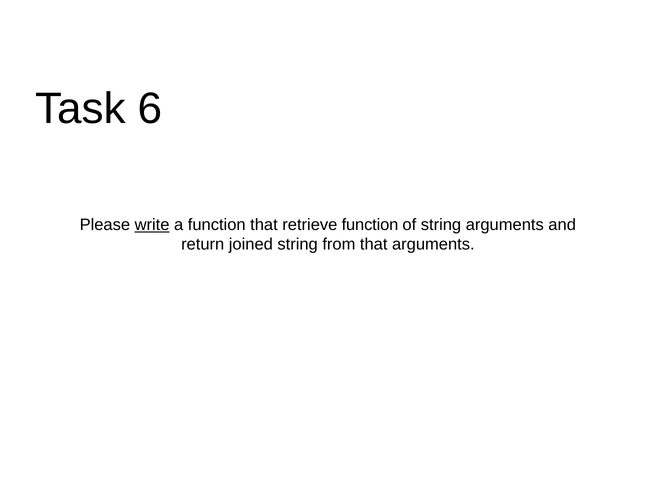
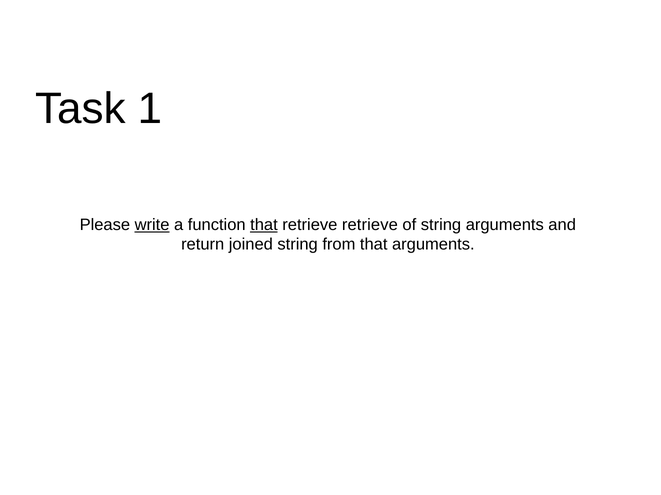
6: 6 -> 1 (150, 109)
that underline: none -> present (264, 225)
retrieve function: function -> retrieve (370, 225)
